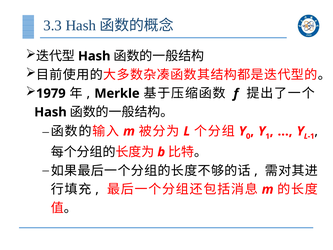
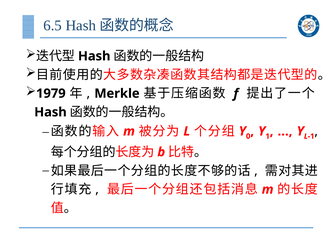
3.3: 3.3 -> 6.5 (53, 25)
